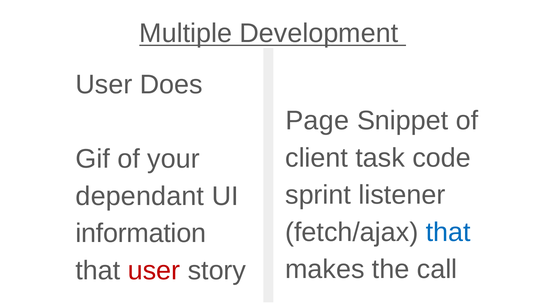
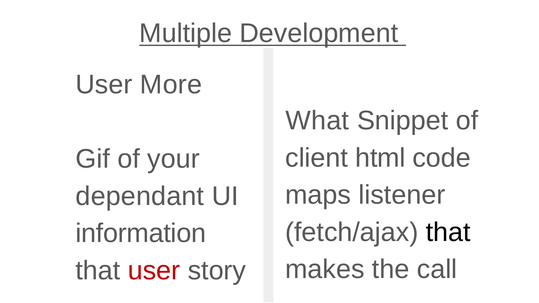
Does: Does -> More (171, 85)
Page: Page -> What (317, 121)
task: task -> html (380, 158)
sprint: sprint -> maps (318, 195)
that colour: blue -> black (448, 232)
